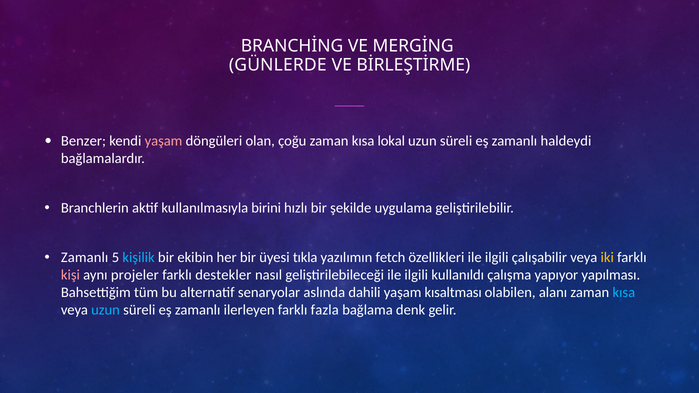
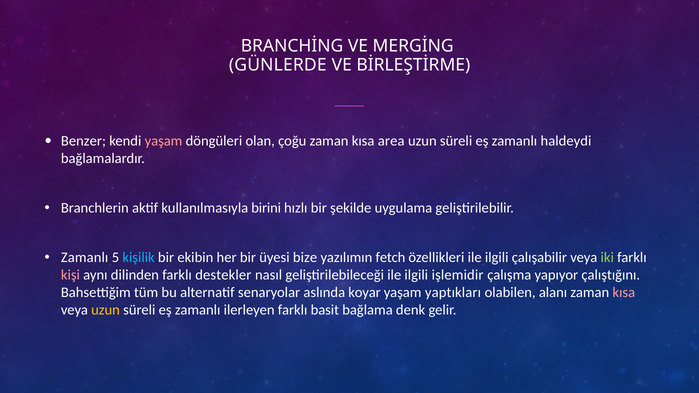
lokal: lokal -> area (391, 141)
tıkla: tıkla -> bize (305, 258)
iki colour: yellow -> light green (607, 258)
projeler: projeler -> dilinden (135, 275)
kullanıldı: kullanıldı -> işlemidir (458, 275)
yapılması: yapılması -> çalıştığını (611, 275)
dahili: dahili -> koyar (365, 293)
kısaltması: kısaltması -> yaptıkları (453, 293)
kısa colour: light blue -> pink (624, 293)
uzun colour: light blue -> yellow (106, 310)
fazla: fazla -> basit (325, 310)
